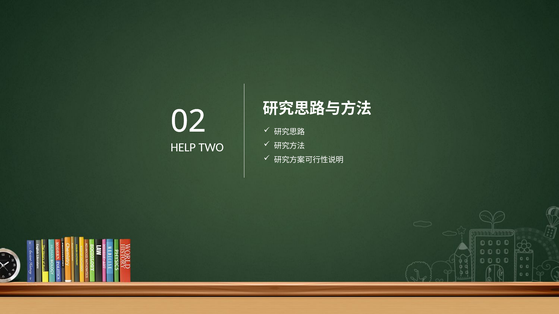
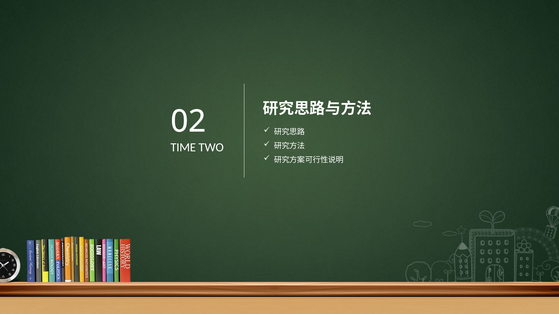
HELP: HELP -> TIME (183, 148)
